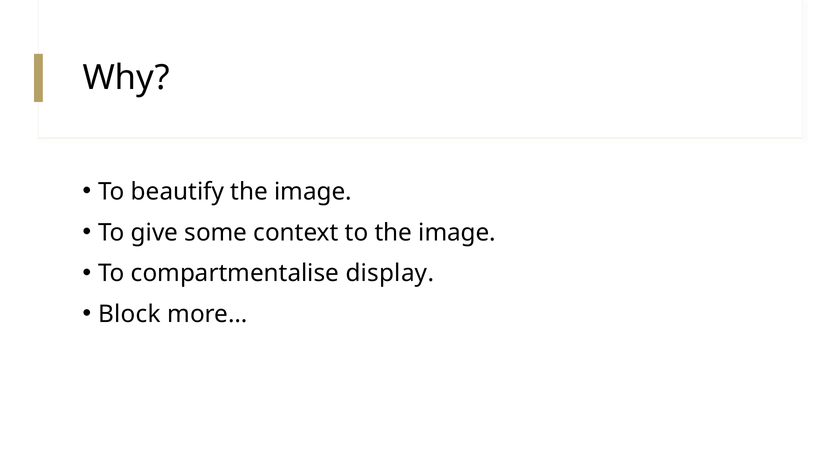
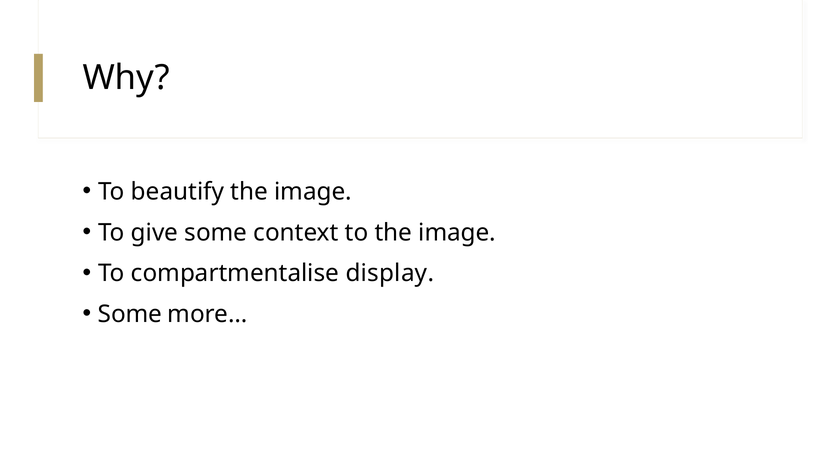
Block: Block -> Some (130, 314)
